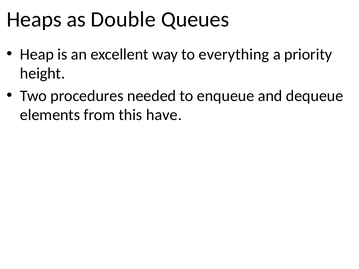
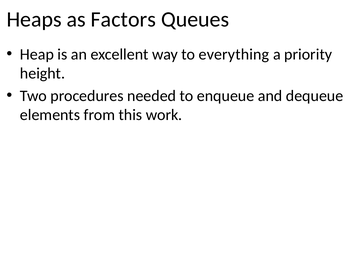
Double: Double -> Factors (123, 19)
have: have -> work (164, 115)
